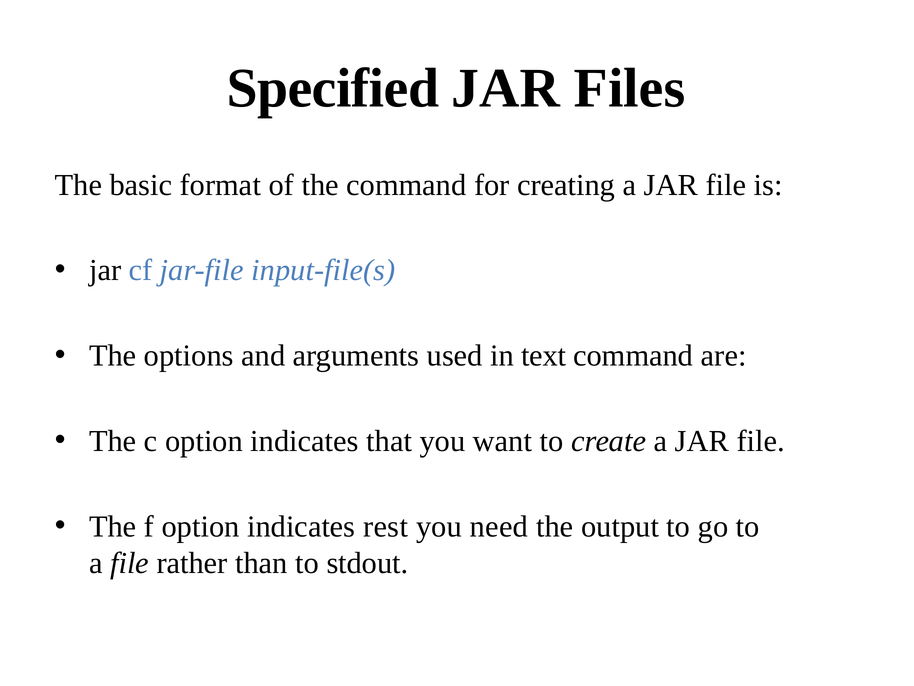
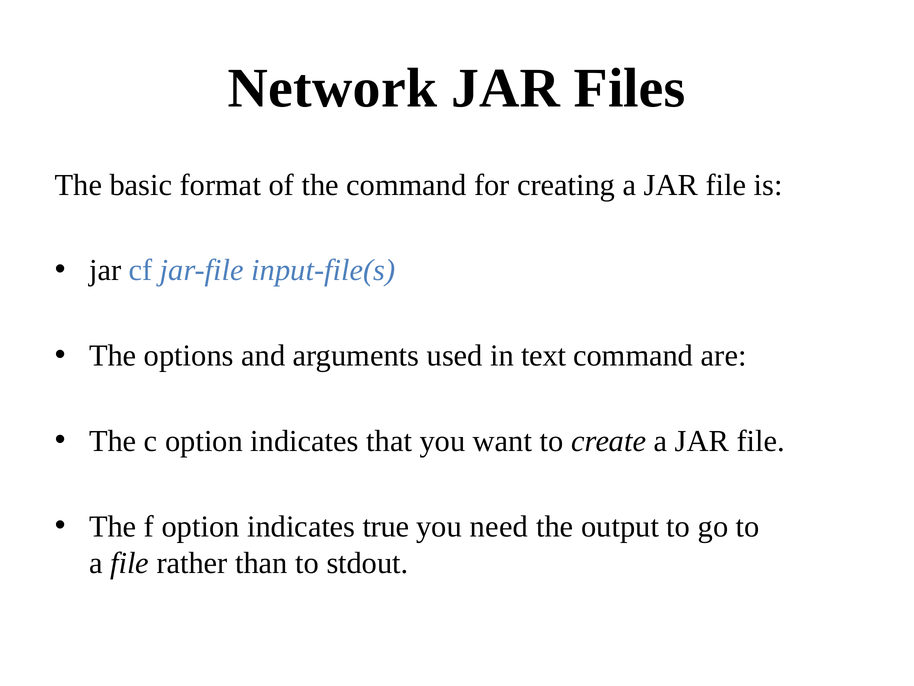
Specified: Specified -> Network (332, 88)
rest: rest -> true (386, 526)
